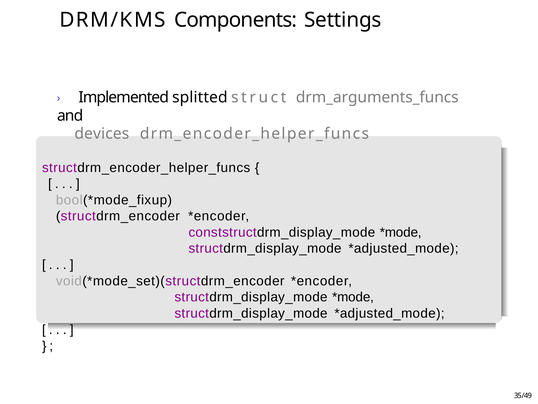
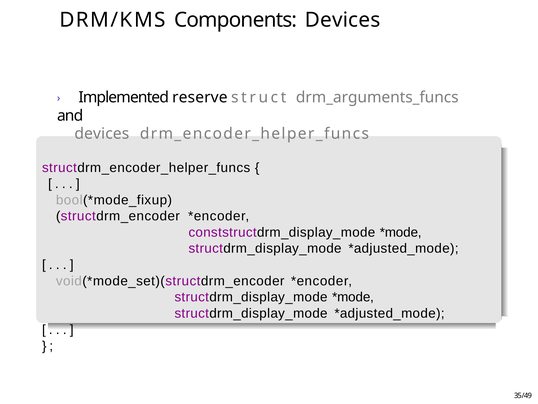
Components Settings: Settings -> Devices (343, 20)
splitted: splitted -> reserve (200, 97)
